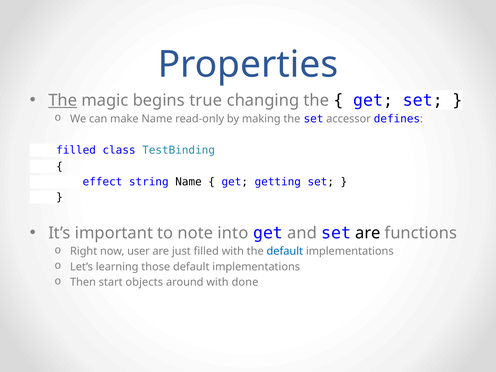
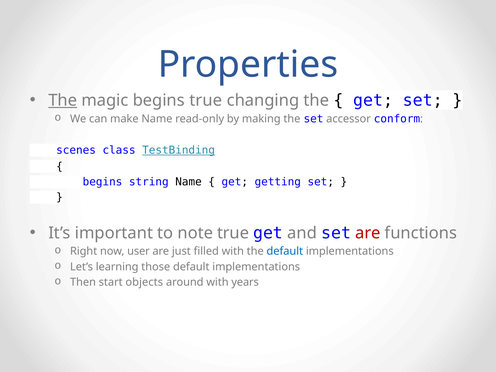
defines: defines -> conform (397, 119)
filled: filled -> scenes (76, 150)
TestBinding underline: none -> present (179, 150)
effect: effect -> begins (103, 182)
note into: into -> true (233, 233)
are colour: black -> red (368, 233)
done: done -> years (245, 282)
